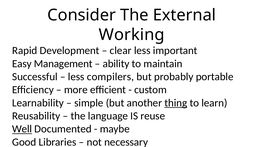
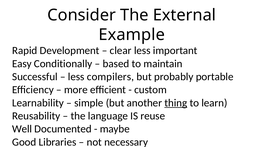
Working: Working -> Example (132, 35)
Management: Management -> Conditionally (63, 64)
ability: ability -> based (116, 64)
Well underline: present -> none (22, 129)
